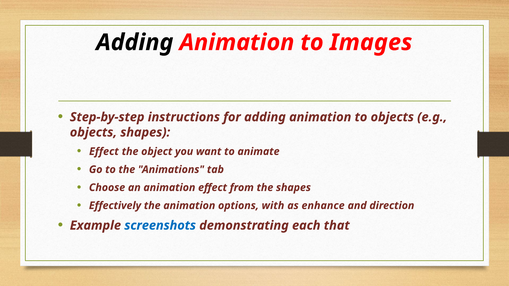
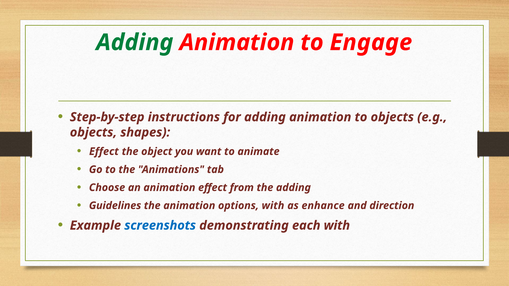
Adding colour: black -> green (135, 42)
Images: Images -> Engage (371, 42)
the shapes: shapes -> adding (293, 188)
Effectively: Effectively -> Guidelines (115, 206)
each that: that -> with (337, 226)
